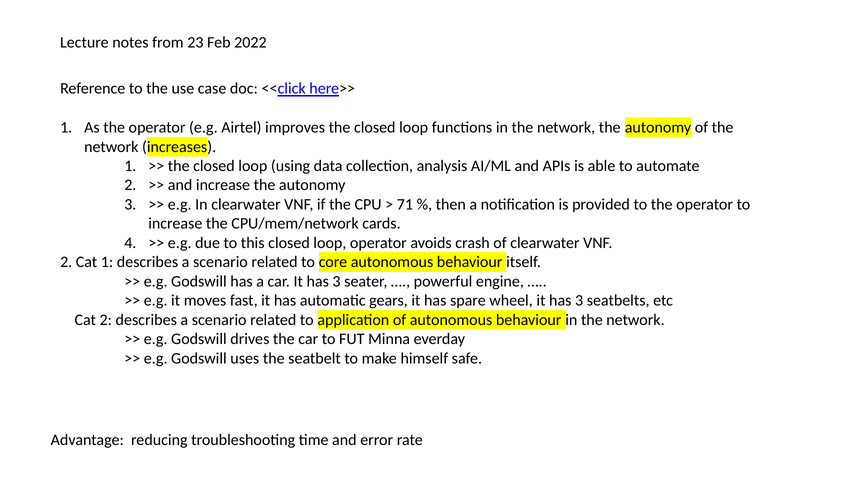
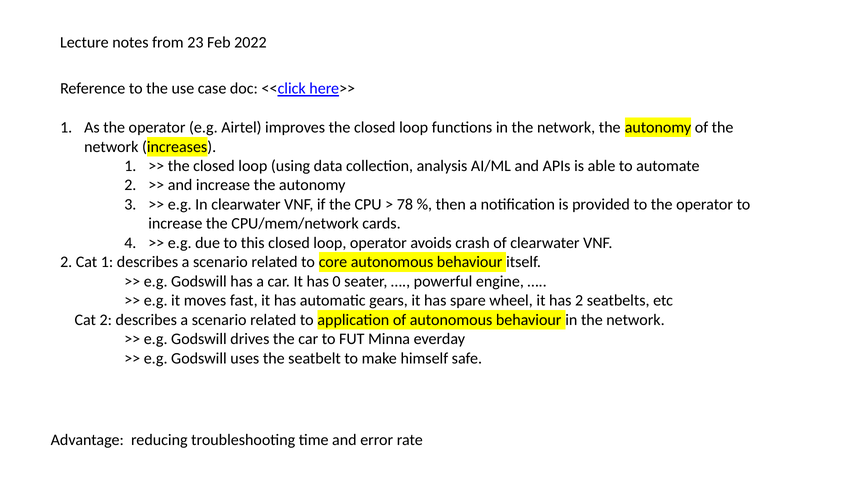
71: 71 -> 78 (405, 204)
car It has 3: 3 -> 0 (337, 281)
wheel it has 3: 3 -> 2 (579, 301)
